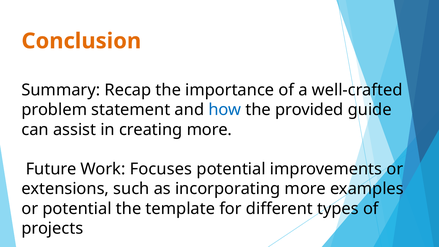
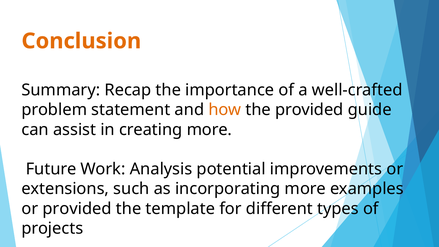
how colour: blue -> orange (225, 110)
Focuses: Focuses -> Analysis (161, 169)
or potential: potential -> provided (77, 209)
